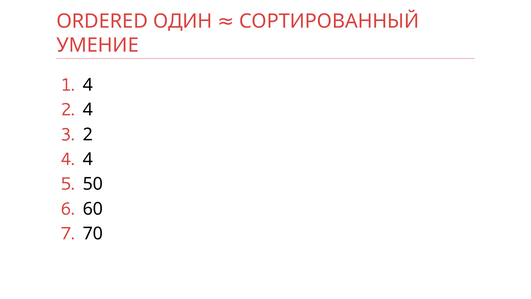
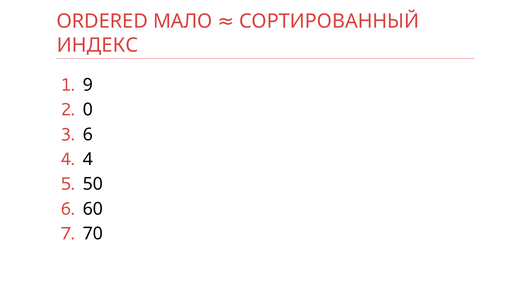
ОДИН: ОДИН -> МАЛО (183, 21)
УМЕНИЕ: УМЕНИЕ -> ИНДЕКС (97, 45)
1 4: 4 -> 9 (88, 85)
4: 4 -> 0 (88, 110)
3 2: 2 -> 6 (88, 134)
